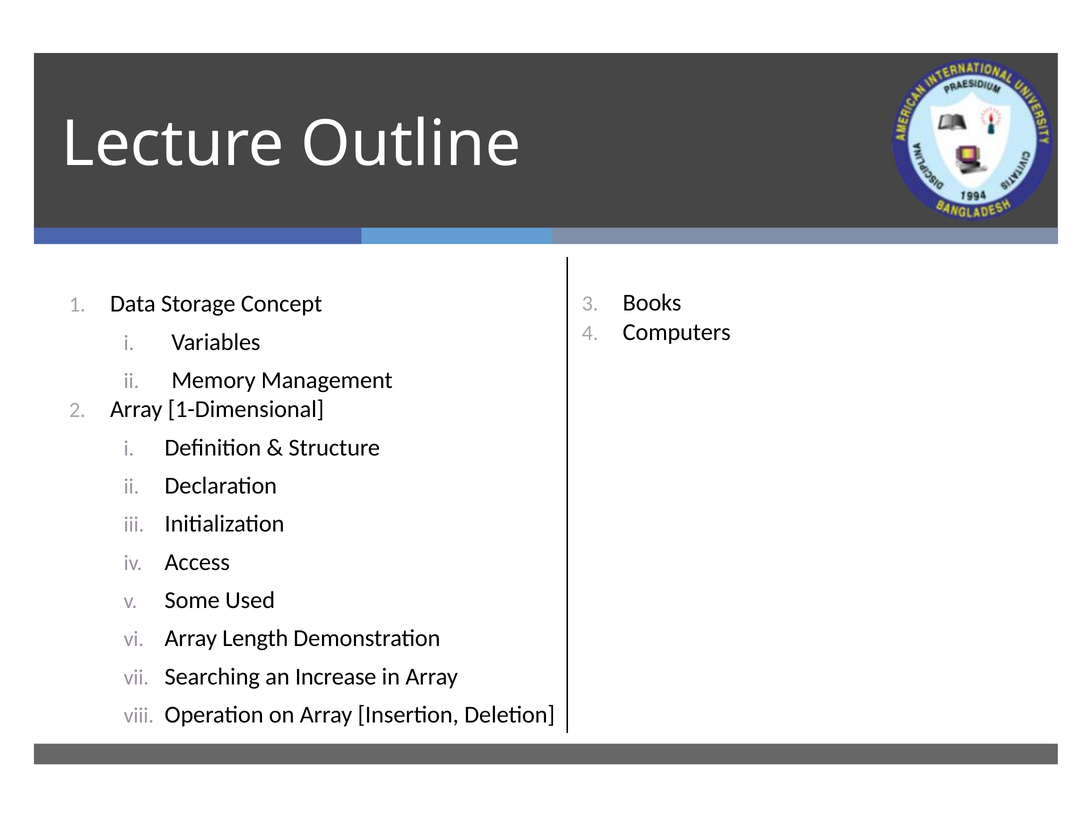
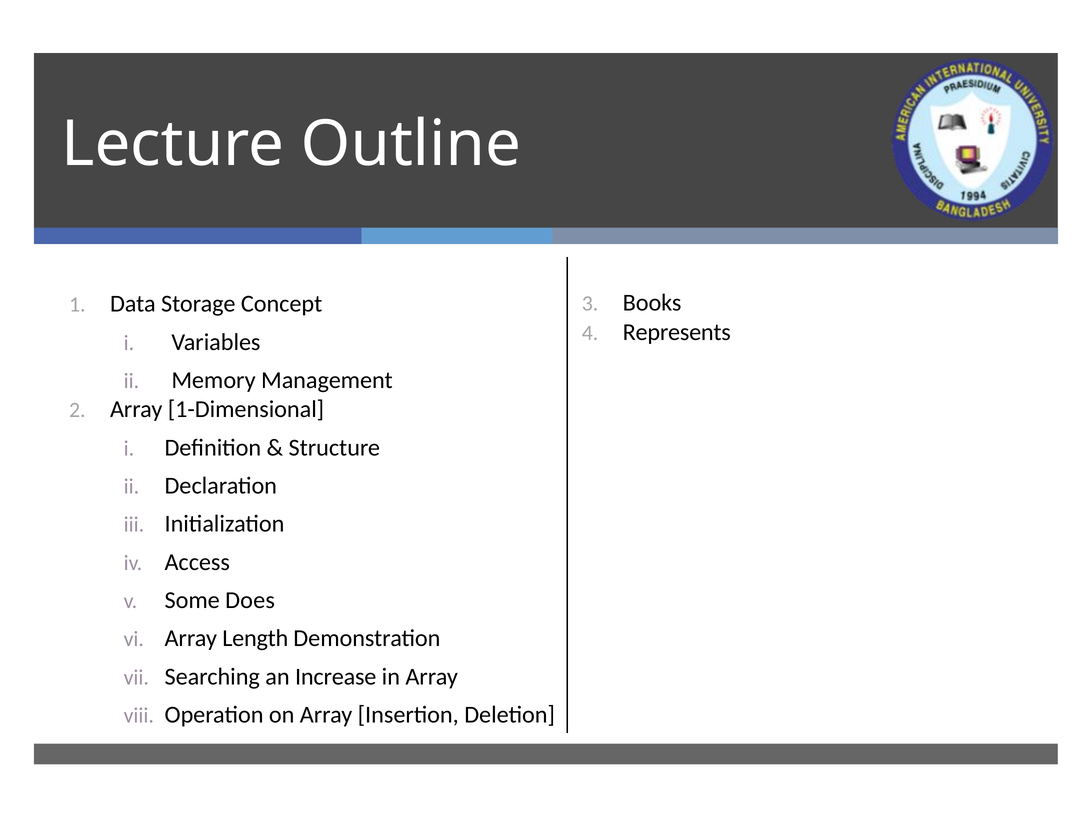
Computers: Computers -> Represents (677, 332)
Used: Used -> Does (250, 600)
